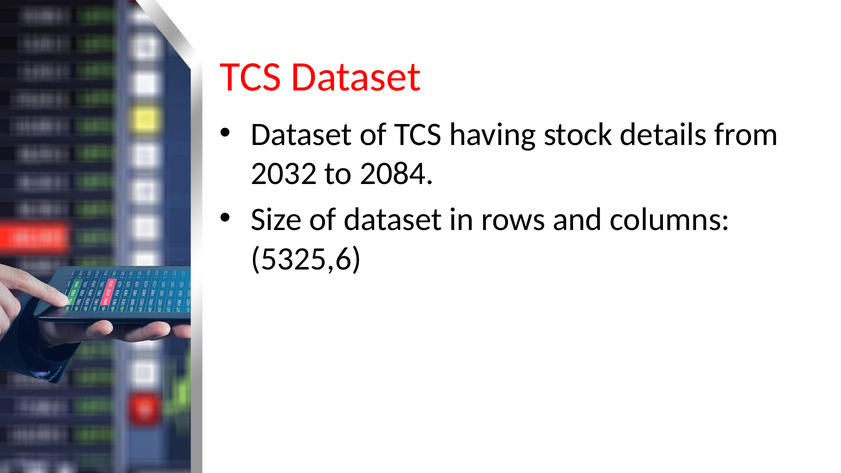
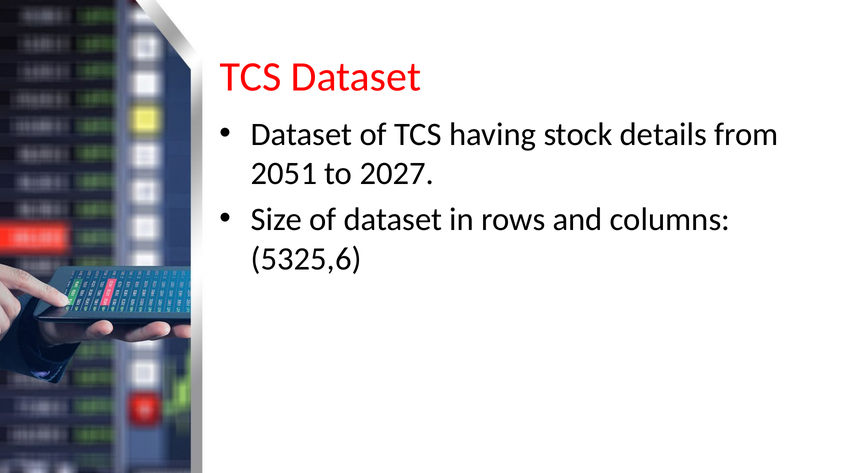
2032: 2032 -> 2051 (284, 174)
2084: 2084 -> 2027 (397, 174)
